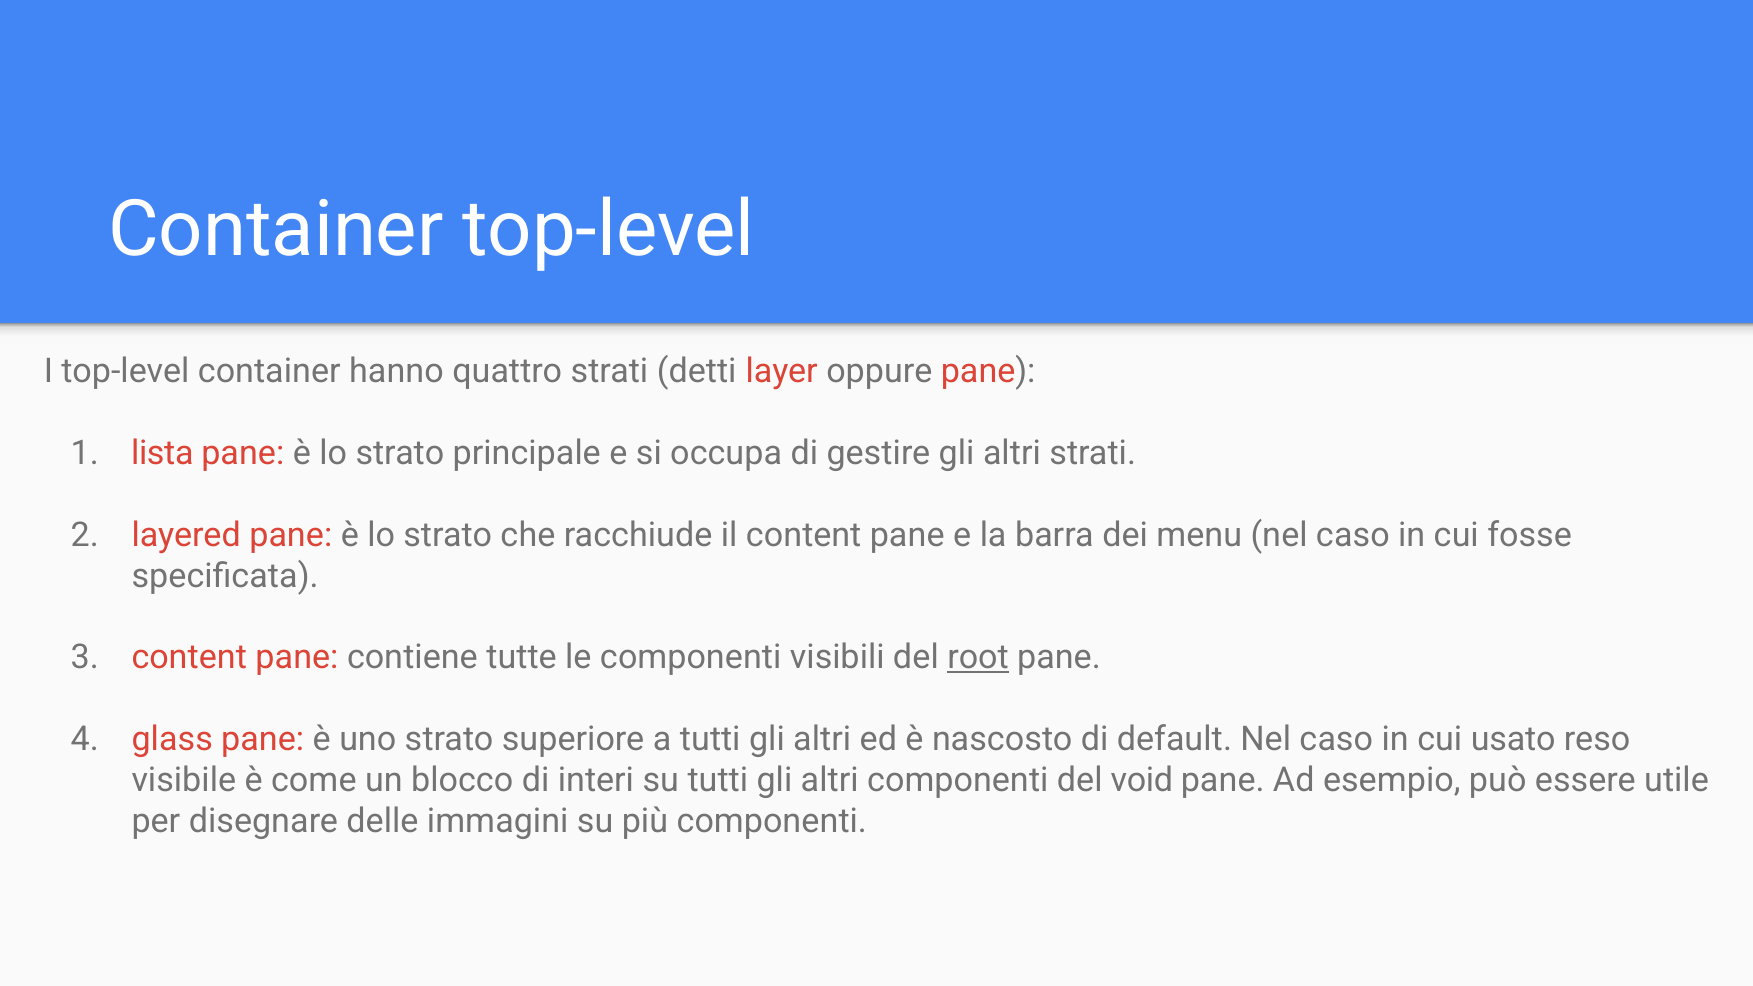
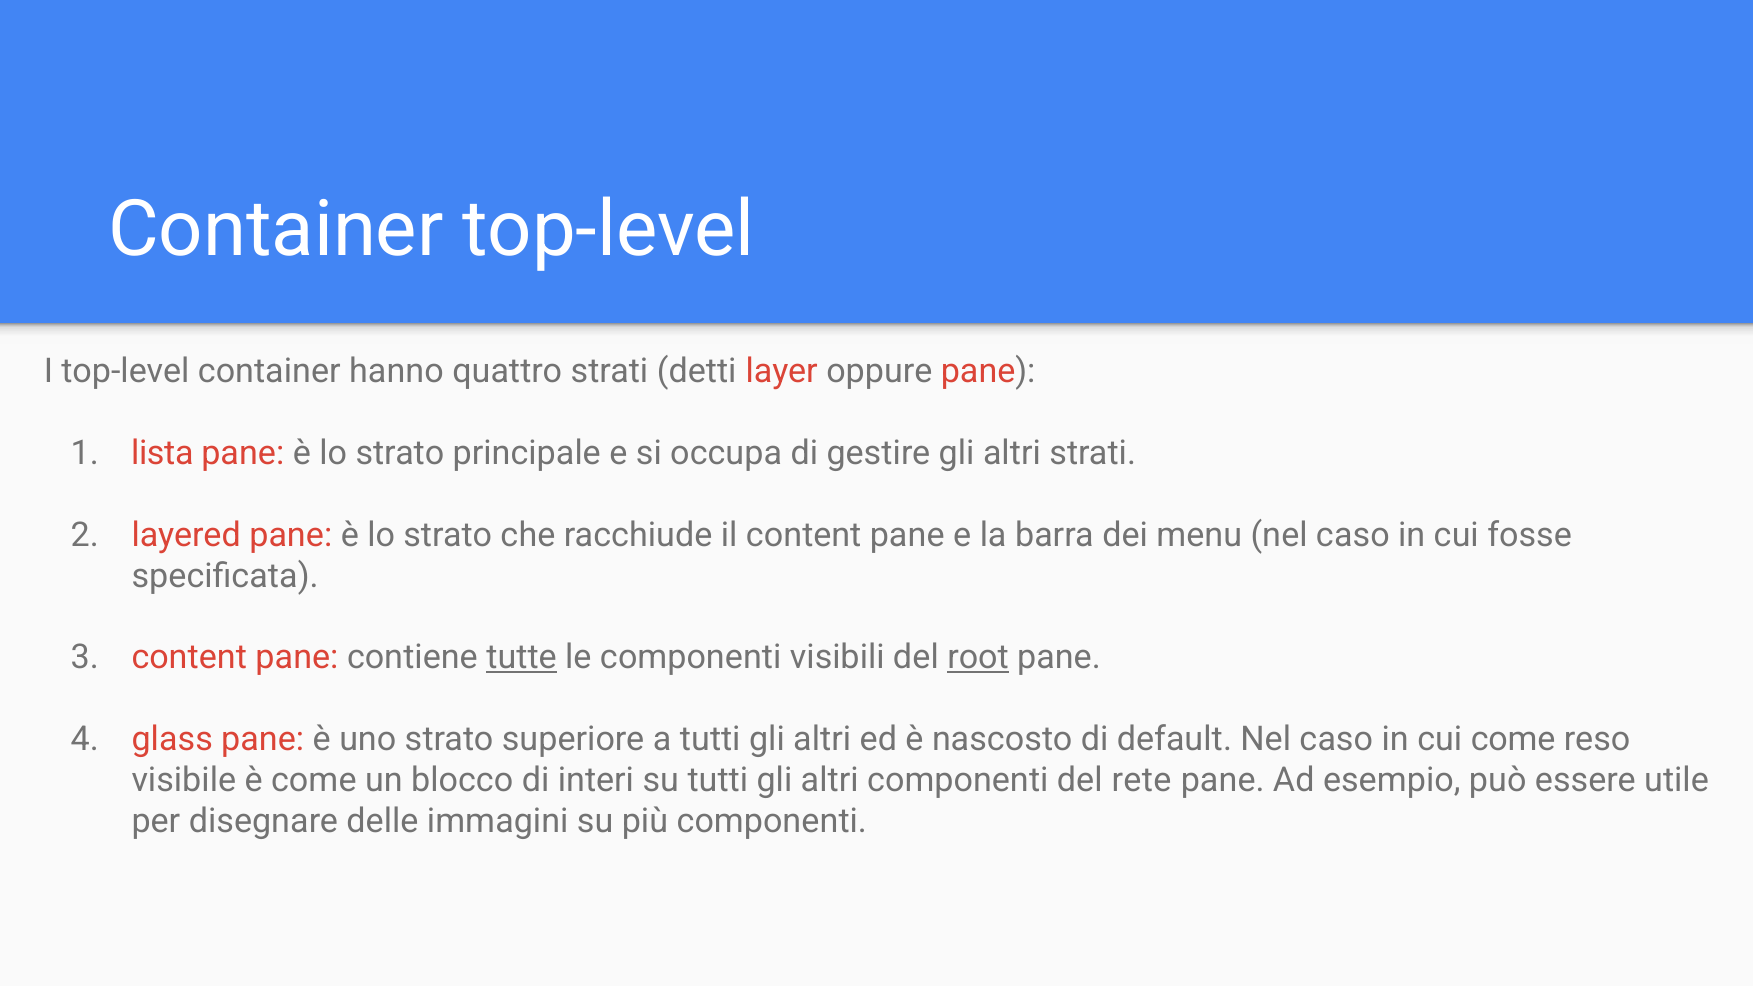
tutte underline: none -> present (522, 658)
cui usato: usato -> come (1513, 740)
void: void -> rete (1141, 781)
